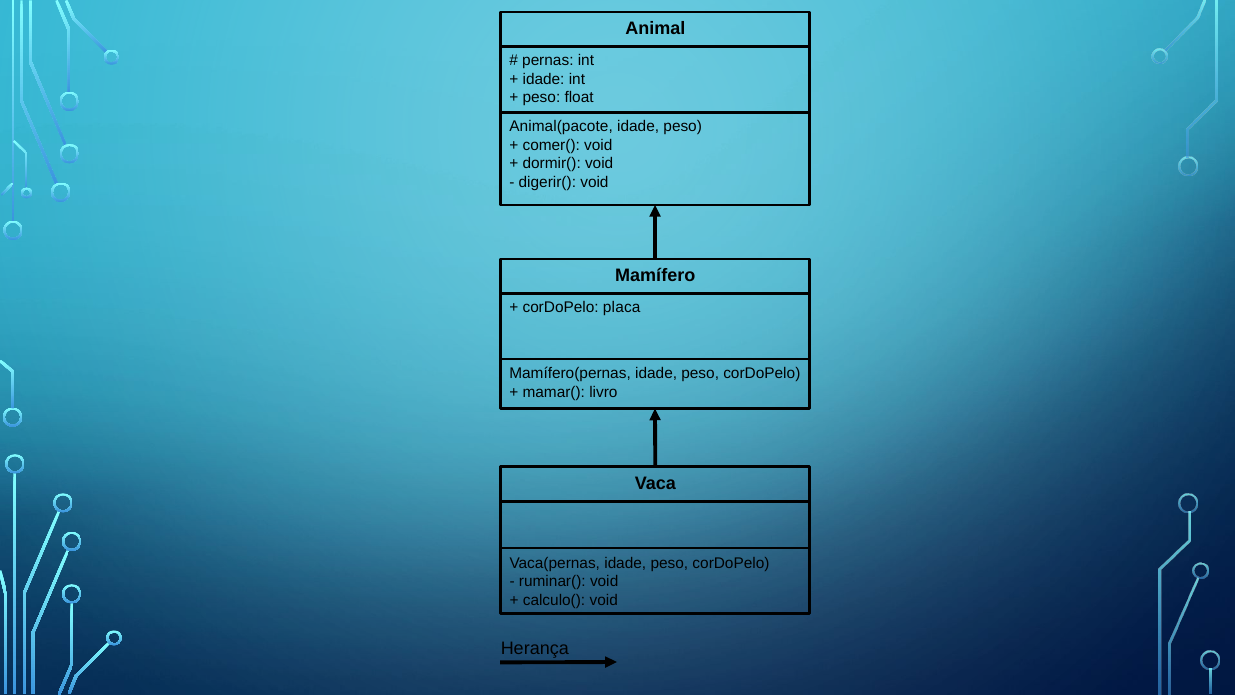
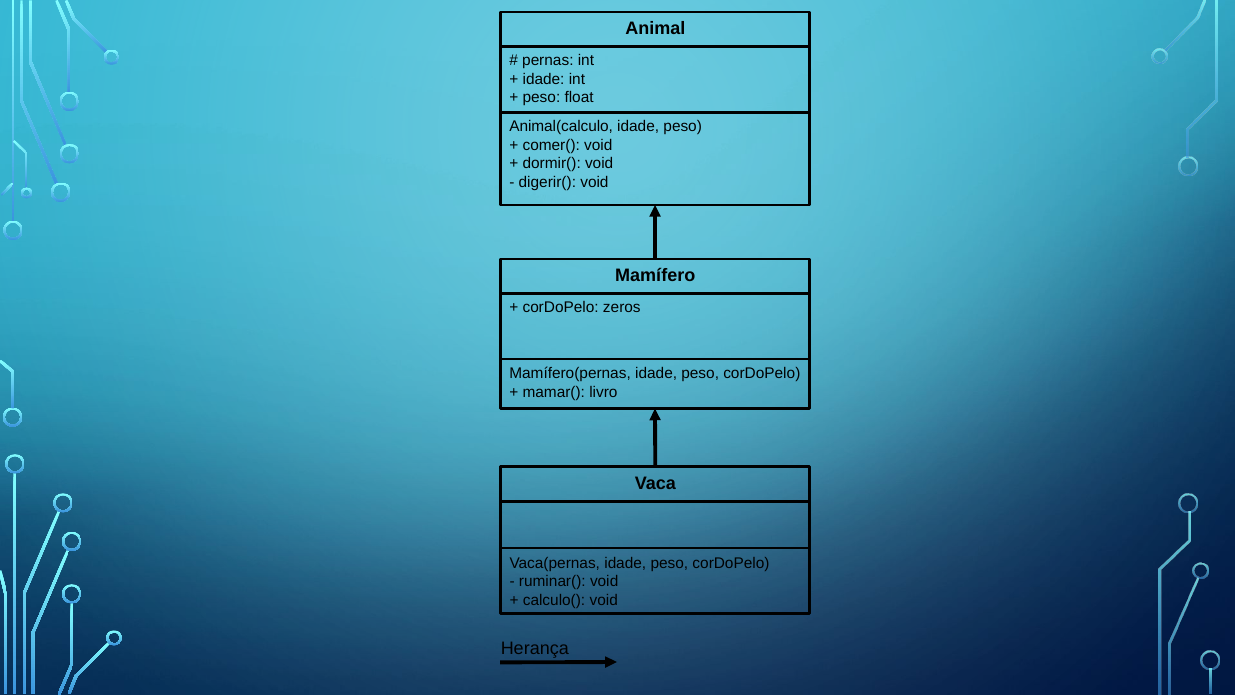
Animal(pacote: Animal(pacote -> Animal(calculo (561, 127)
placa: placa -> zeros (622, 308)
